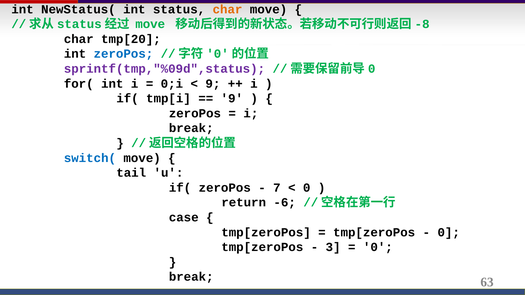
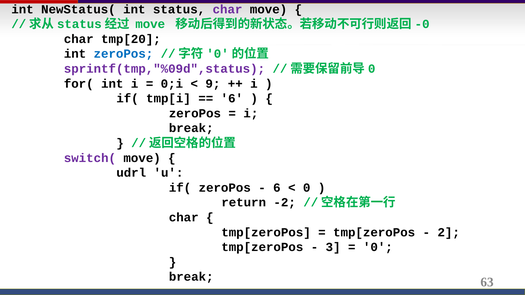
char colour: orange -> purple (227, 9)
-8: -8 -> -0 (422, 24)
9: 9 -> 6 (232, 99)
switch( colour: blue -> purple (90, 158)
tail: tail -> udrl (131, 173)
7: 7 -> 6 (277, 188)
-6: -6 -> -2 (285, 203)
case: case -> char (184, 218)
0: 0 -> 2 (449, 233)
